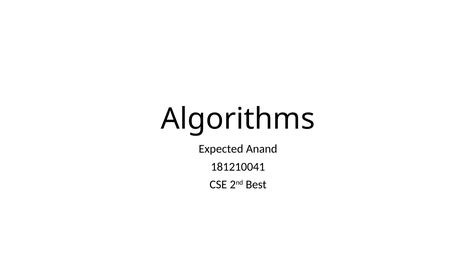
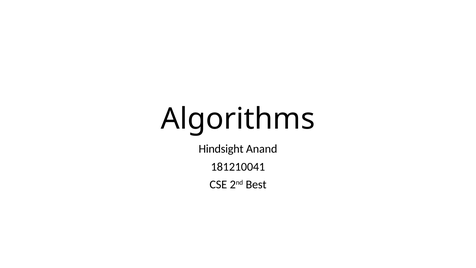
Expected: Expected -> Hindsight (221, 149)
